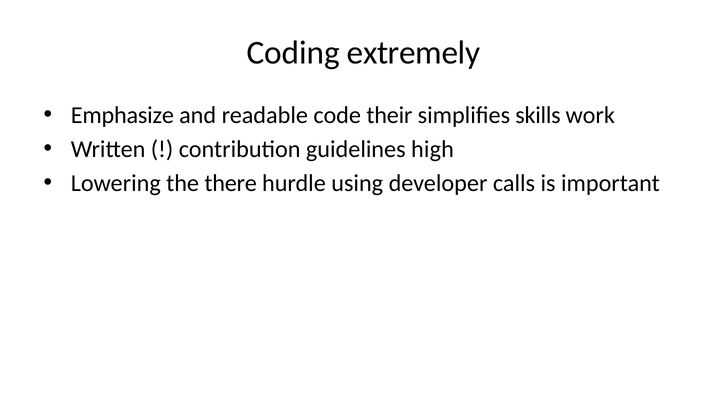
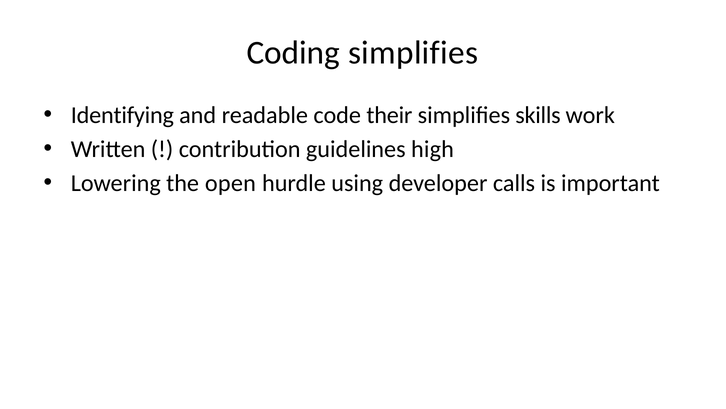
Coding extremely: extremely -> simplifies (413, 53)
Emphasize: Emphasize -> Identifying (122, 115)
there: there -> open (230, 183)
